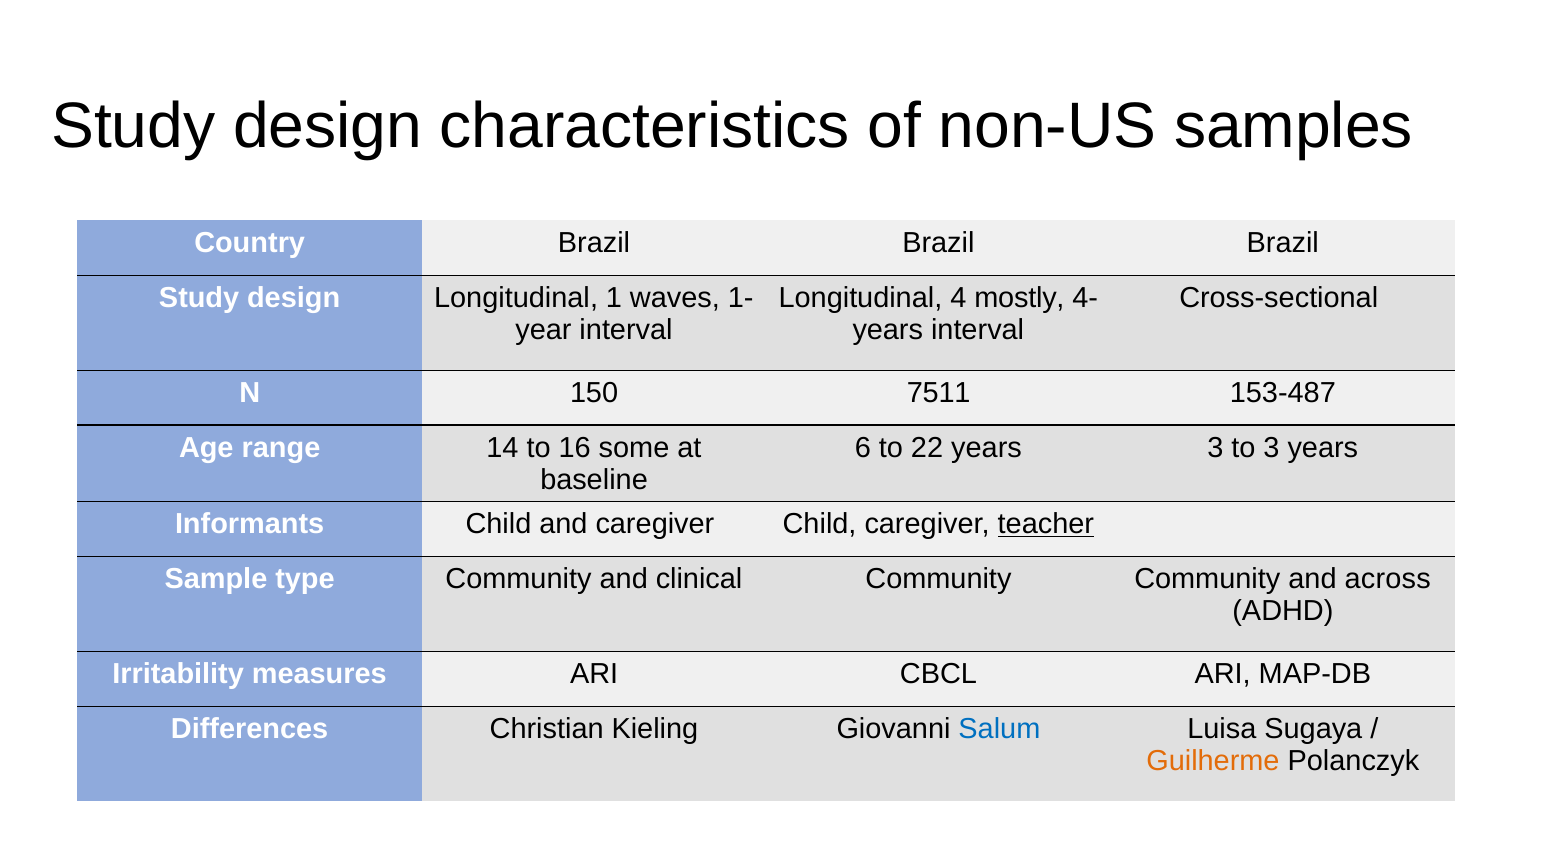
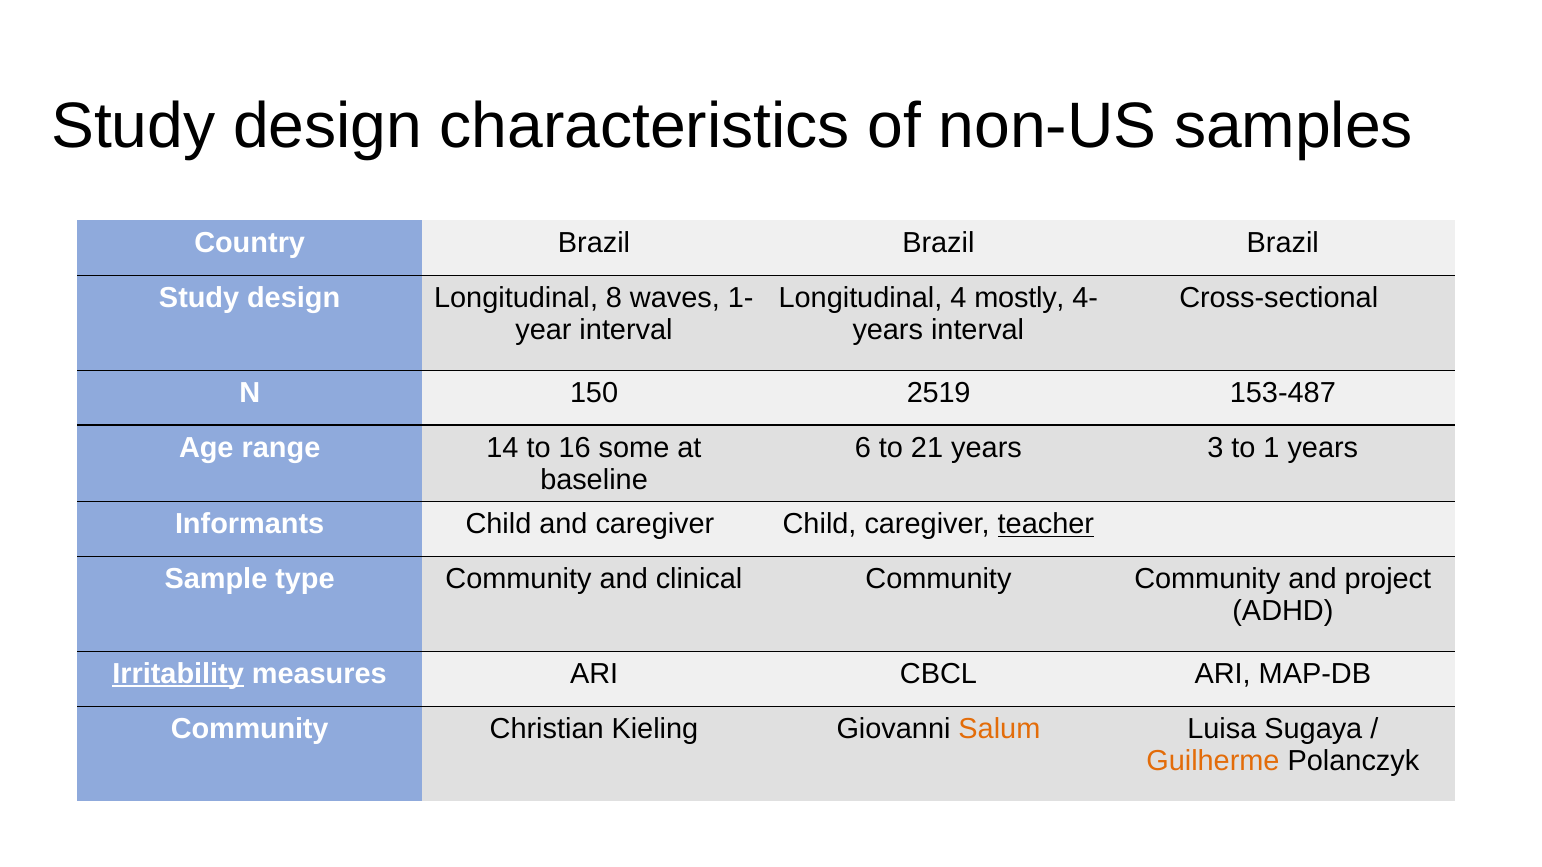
1: 1 -> 8 (614, 298)
7511: 7511 -> 2519 (939, 393)
22: 22 -> 21 (927, 448)
to 3: 3 -> 1 (1272, 448)
across: across -> project (1388, 579)
Irritability underline: none -> present (178, 674)
Differences: Differences -> Community (250, 729)
Salum colour: blue -> orange (999, 729)
